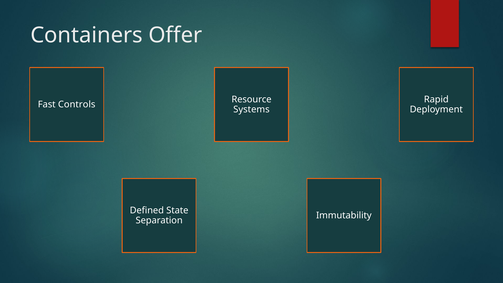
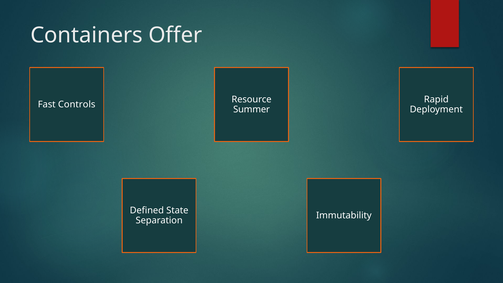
Systems: Systems -> Summer (252, 109)
